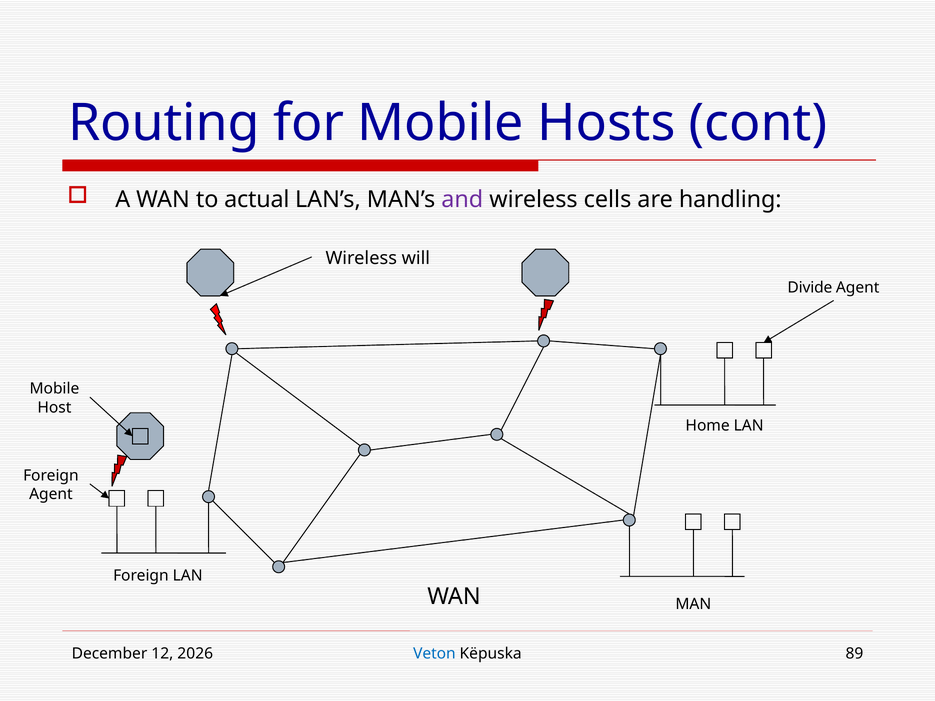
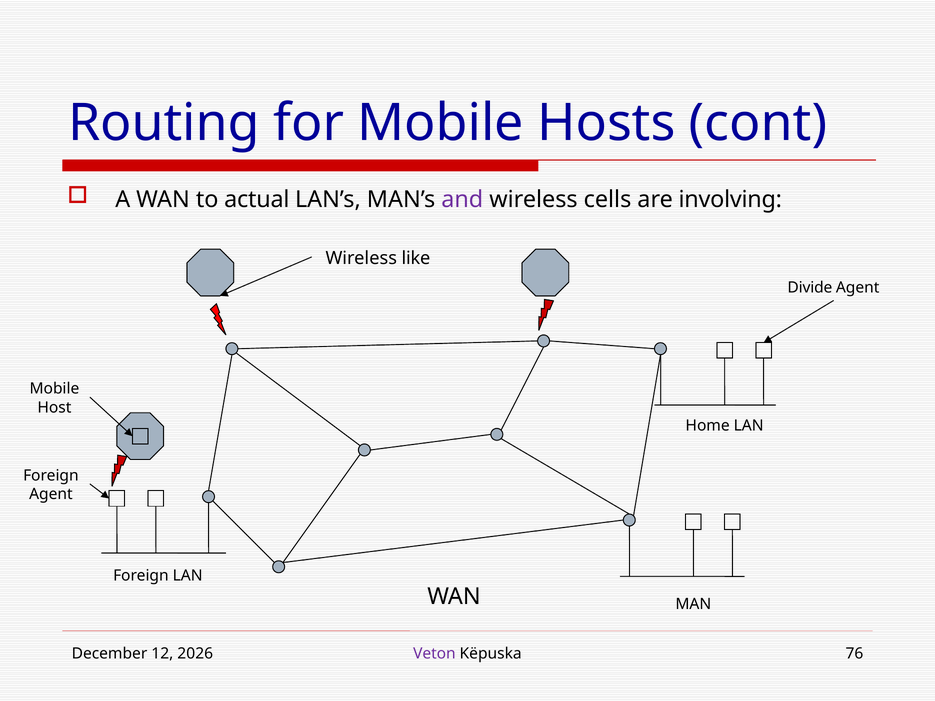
handling: handling -> involving (730, 200)
will: will -> like (416, 258)
Veton colour: blue -> purple (434, 654)
89: 89 -> 76 (854, 654)
